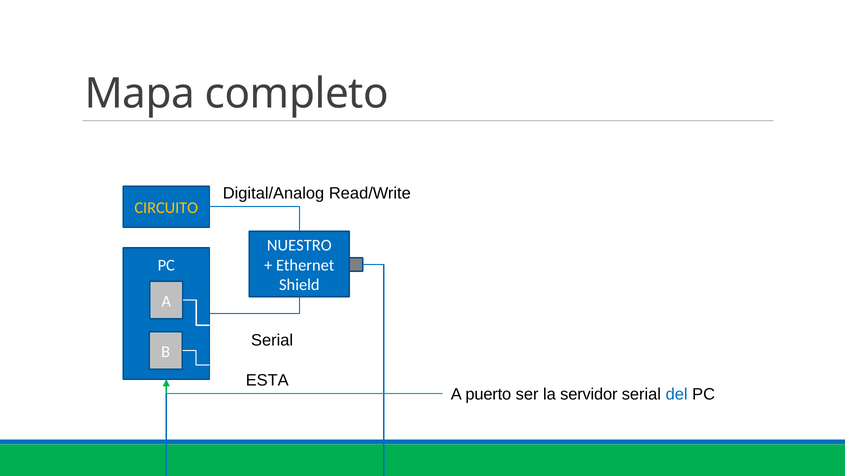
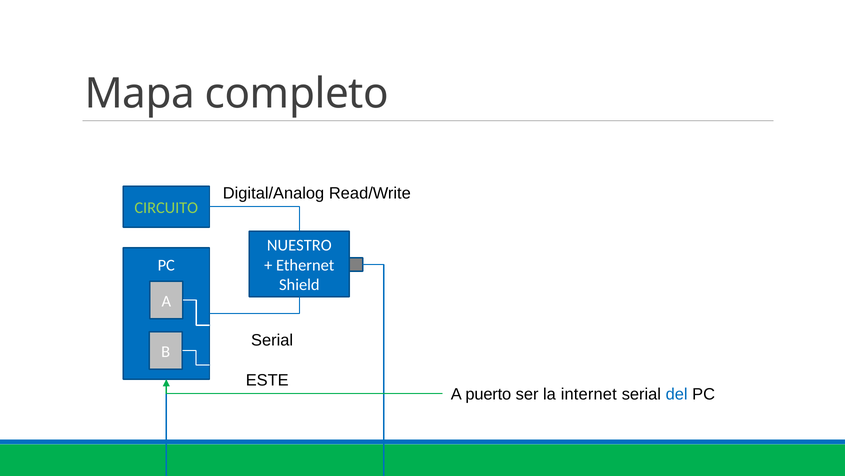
CIRCUITO colour: yellow -> light green (166, 207)
ESTA: ESTA -> ESTE (267, 380)
servidor: servidor -> internet (589, 394)
